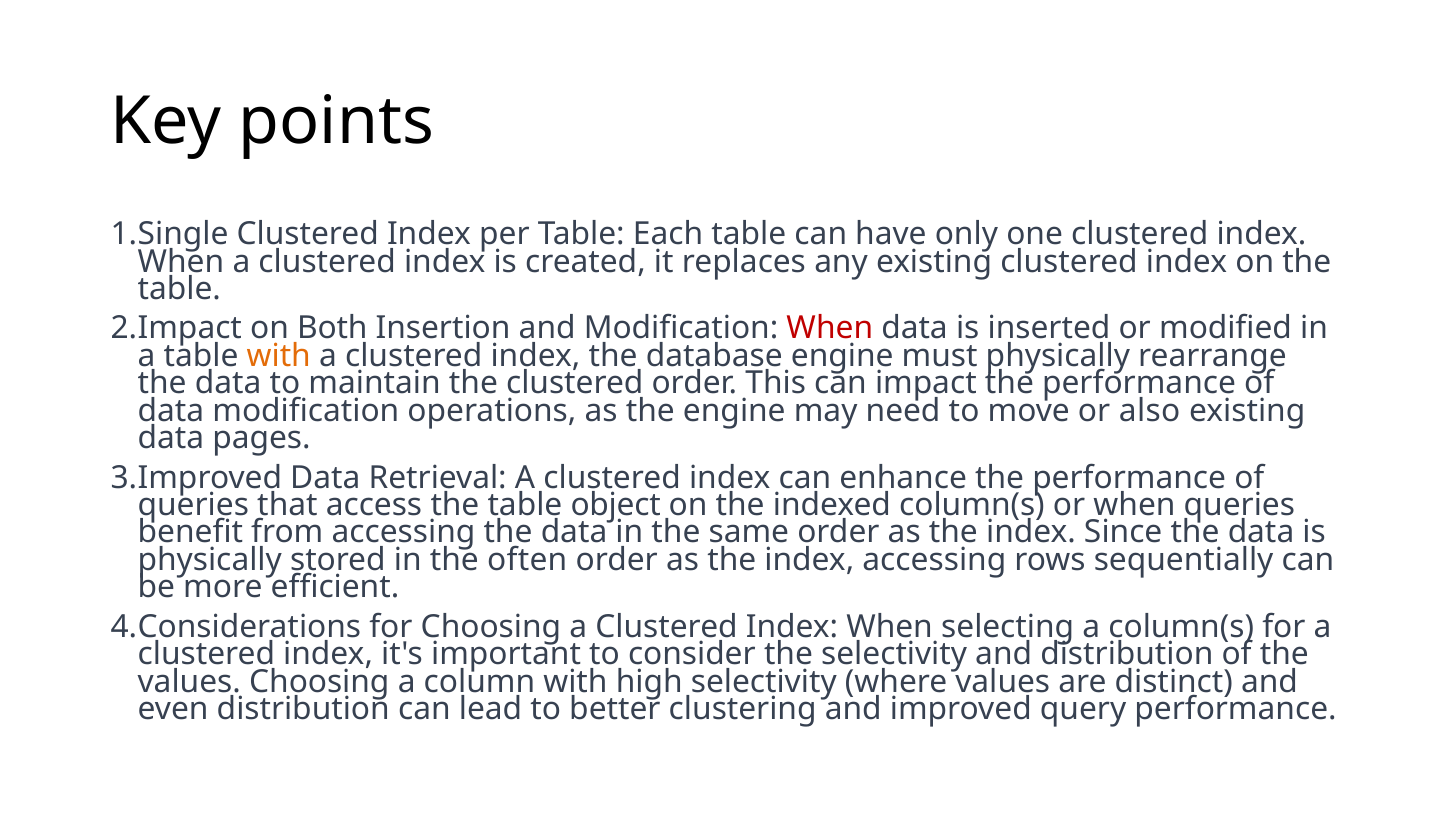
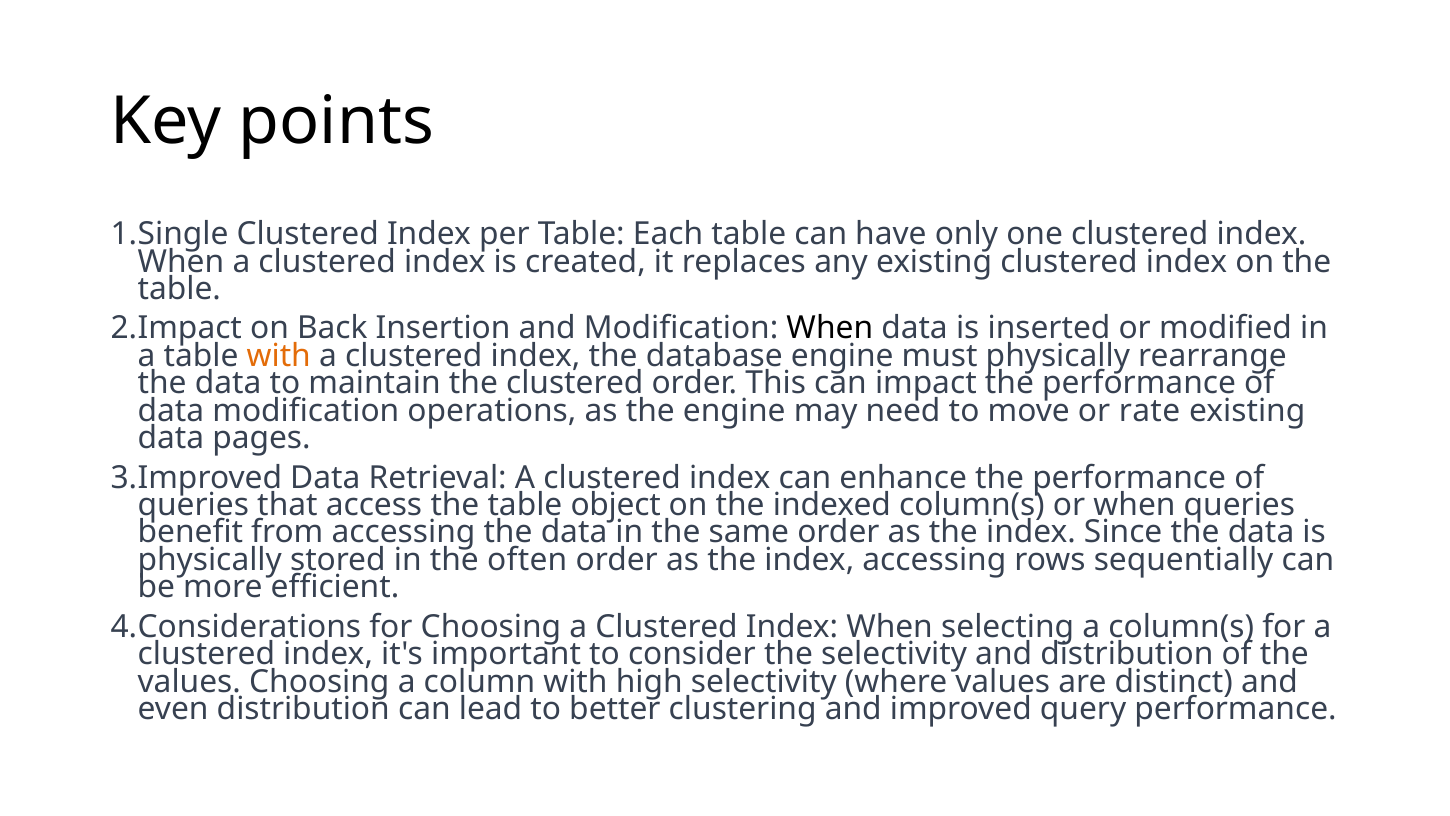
Both: Both -> Back (332, 328)
When colour: red -> black (830, 328)
also: also -> rate (1150, 410)
